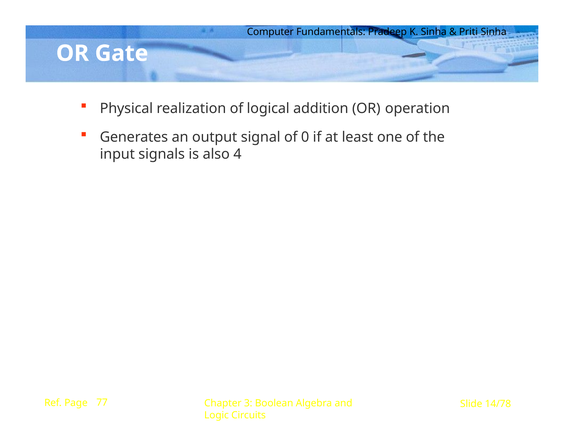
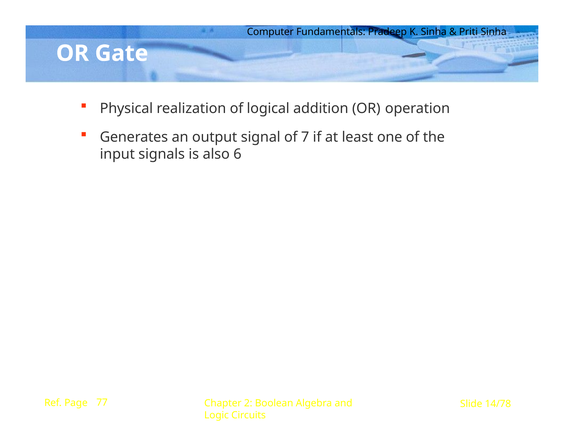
0: 0 -> 7 (305, 137)
4: 4 -> 6 (237, 154)
3: 3 -> 2 (248, 403)
